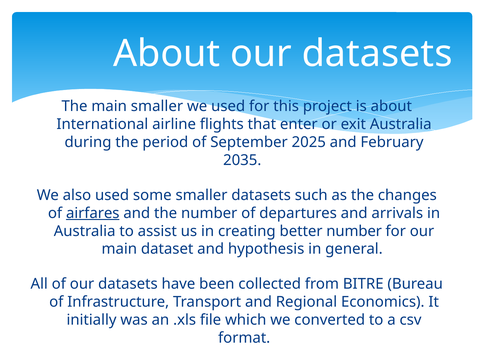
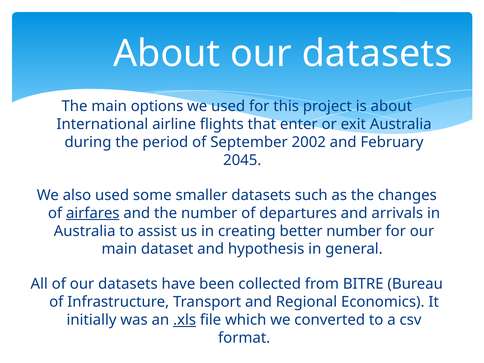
main smaller: smaller -> options (157, 106)
2025: 2025 -> 2002 (309, 142)
2035: 2035 -> 2045 (242, 160)
.xls underline: none -> present (185, 320)
